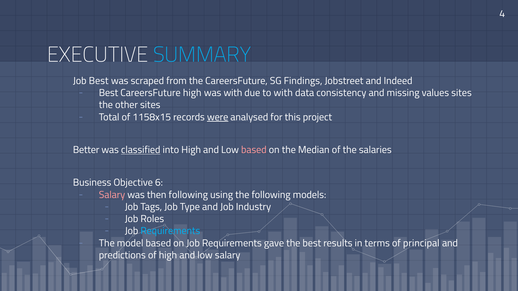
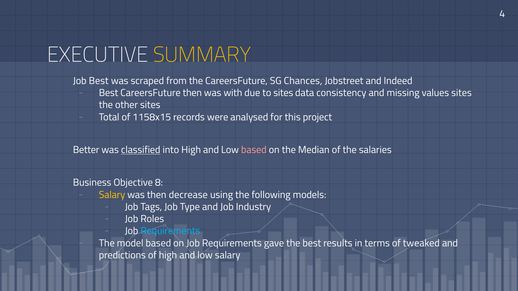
SUMMARY colour: light blue -> yellow (202, 55)
Findings: Findings -> Chances (303, 81)
CareersFuture high: high -> then (192, 93)
to with: with -> sites (283, 93)
were underline: present -> none (218, 117)
6: 6 -> 8 (159, 183)
Salary colour: pink -> yellow (112, 195)
then following: following -> decrease (188, 195)
principal: principal -> tweaked (421, 243)
